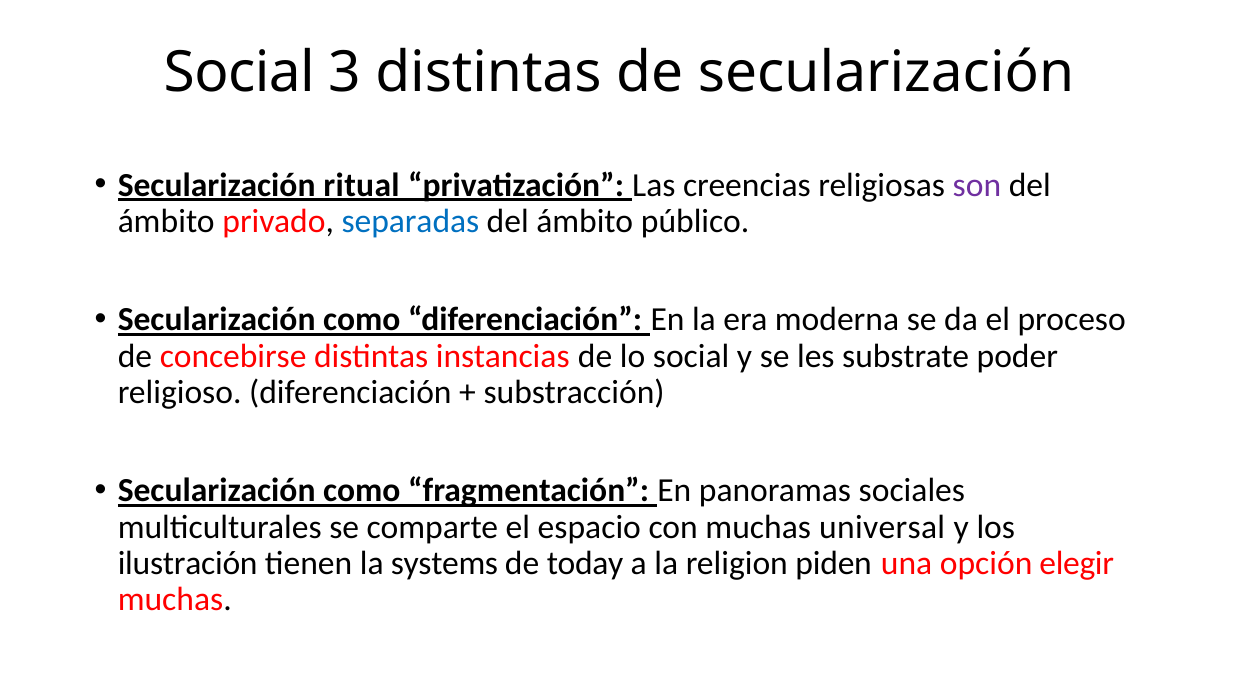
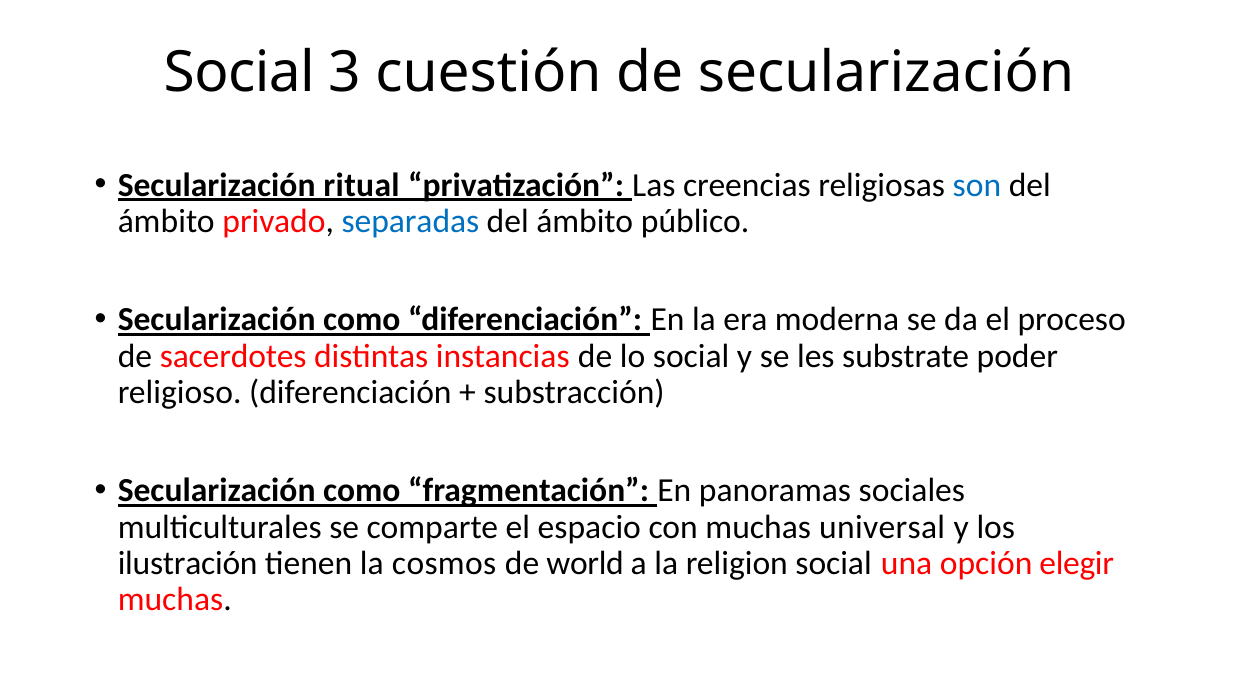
3 distintas: distintas -> cuestión (488, 73)
son colour: purple -> blue (977, 185)
concebirse: concebirse -> sacerdotes (233, 356)
systems: systems -> cosmos (444, 563)
today: today -> world (585, 563)
religion piden: piden -> social (834, 563)
